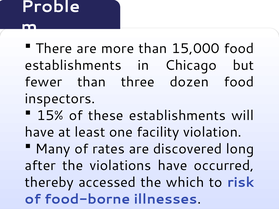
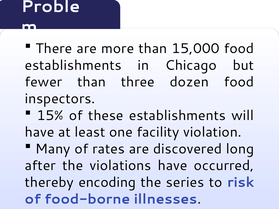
accessed: accessed -> encoding (107, 183)
which: which -> series (185, 183)
